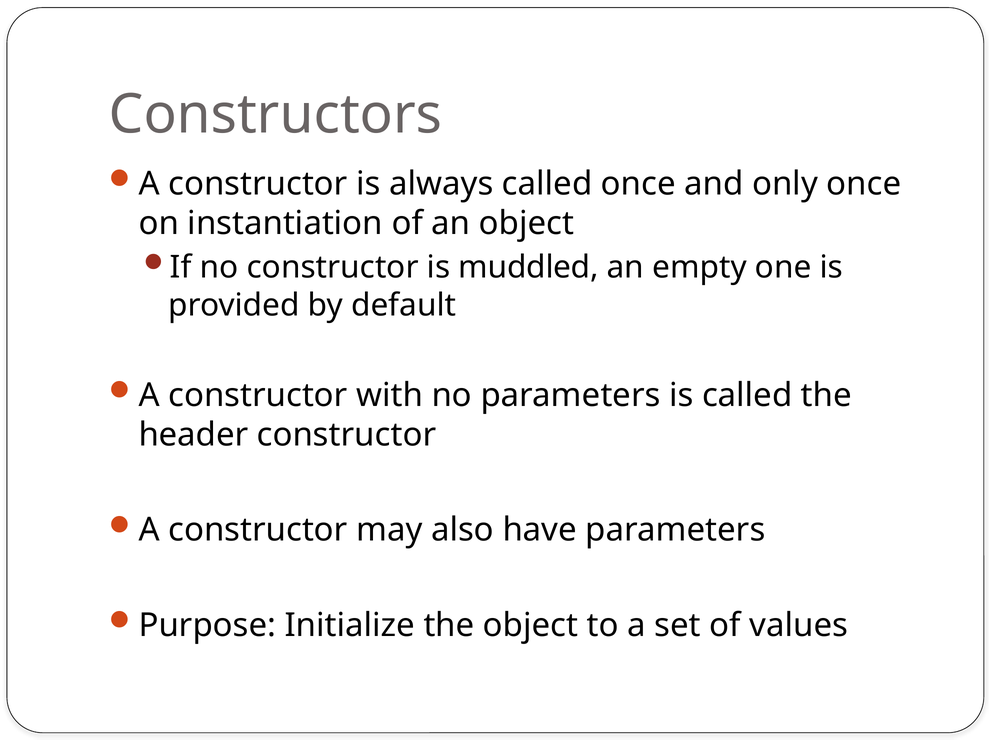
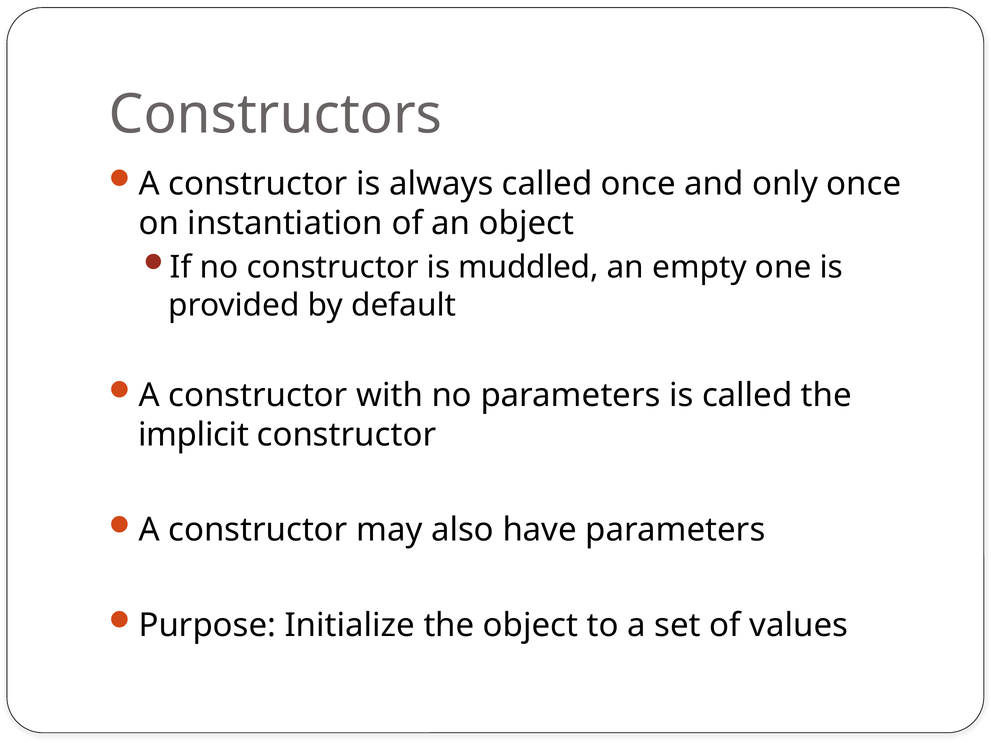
header: header -> implicit (194, 435)
